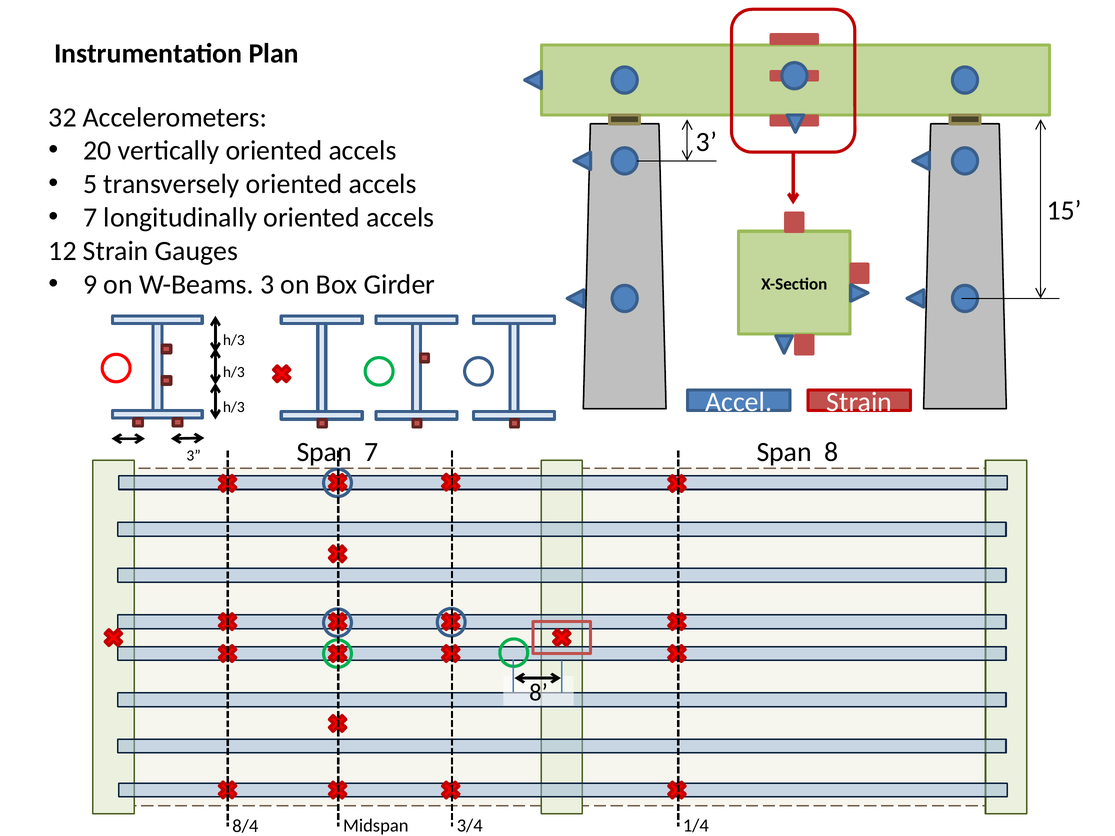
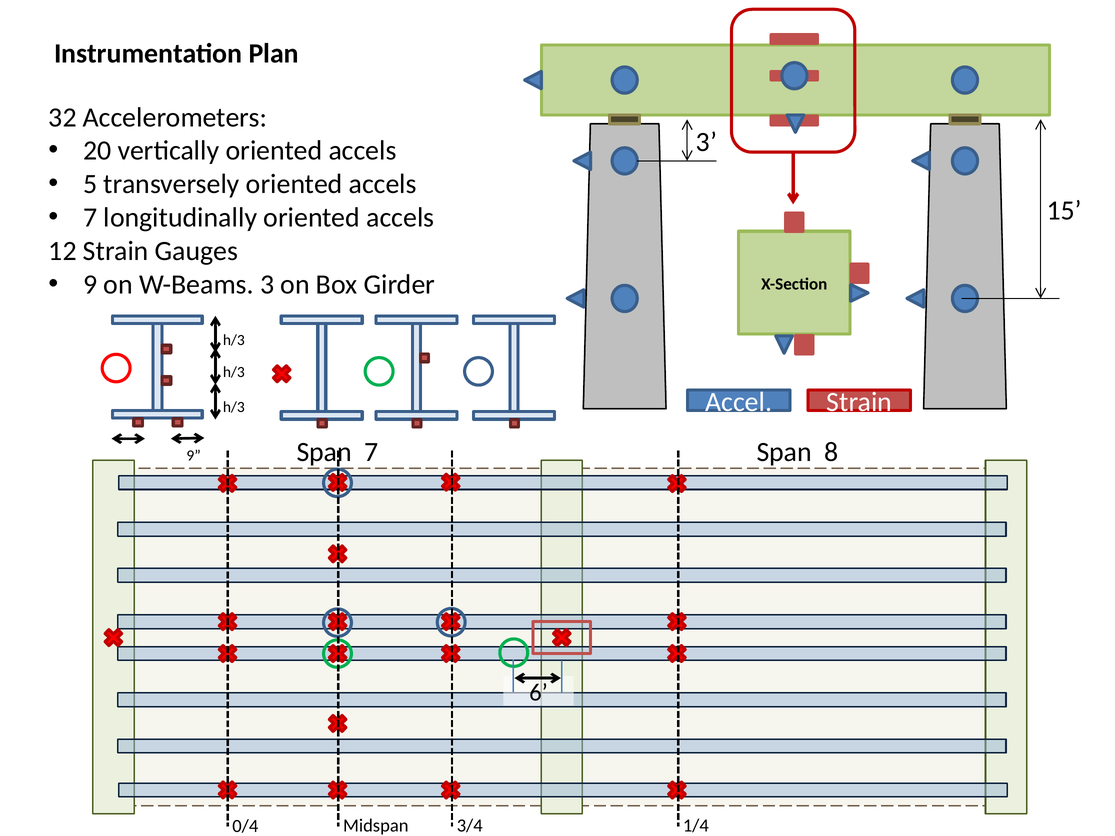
3: 3 -> 9 (194, 456)
8: 8 -> 6 (539, 693)
8/4: 8/4 -> 0/4 (245, 826)
